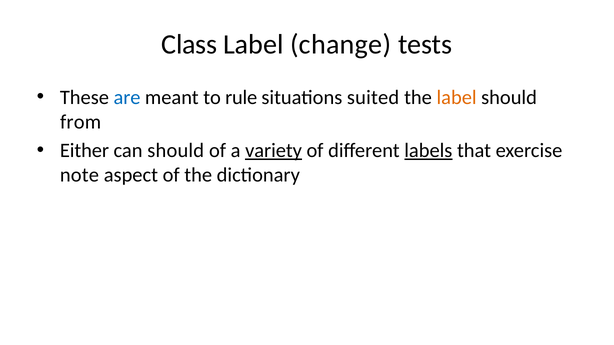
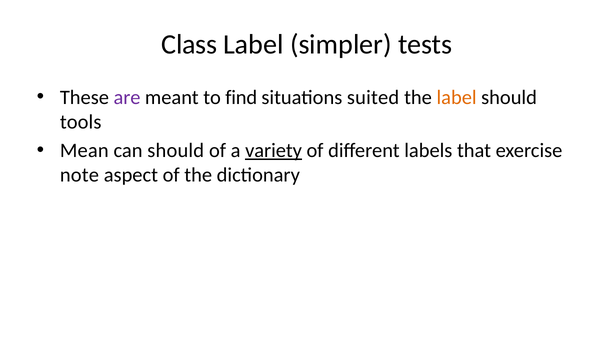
change: change -> simpler (341, 45)
are colour: blue -> purple (127, 97)
rule: rule -> find (241, 97)
from: from -> tools (81, 122)
Either: Either -> Mean (84, 151)
labels underline: present -> none (428, 151)
